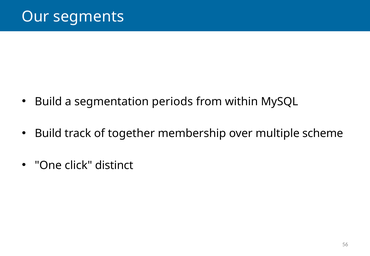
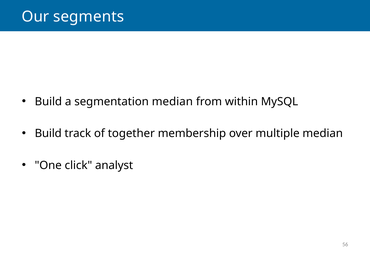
segmentation periods: periods -> median (172, 102)
multiple scheme: scheme -> median (323, 134)
distinct: distinct -> analyst (114, 165)
